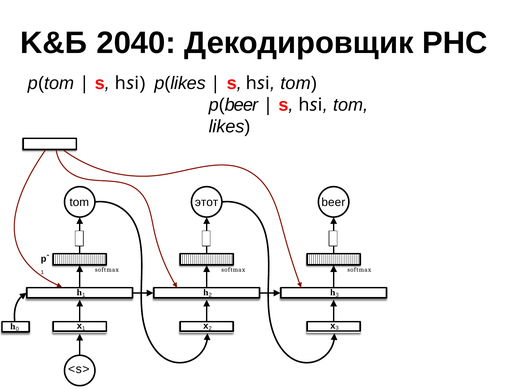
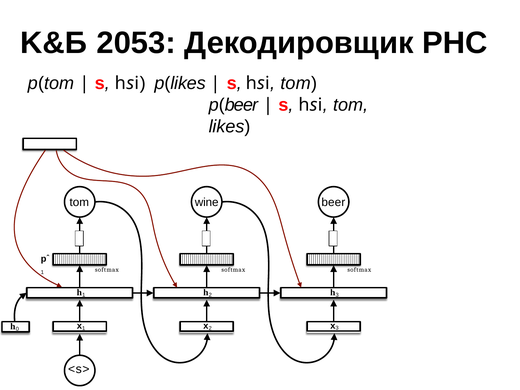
2040: 2040 -> 2053 (136, 43)
этот: этот -> wine (207, 202)
